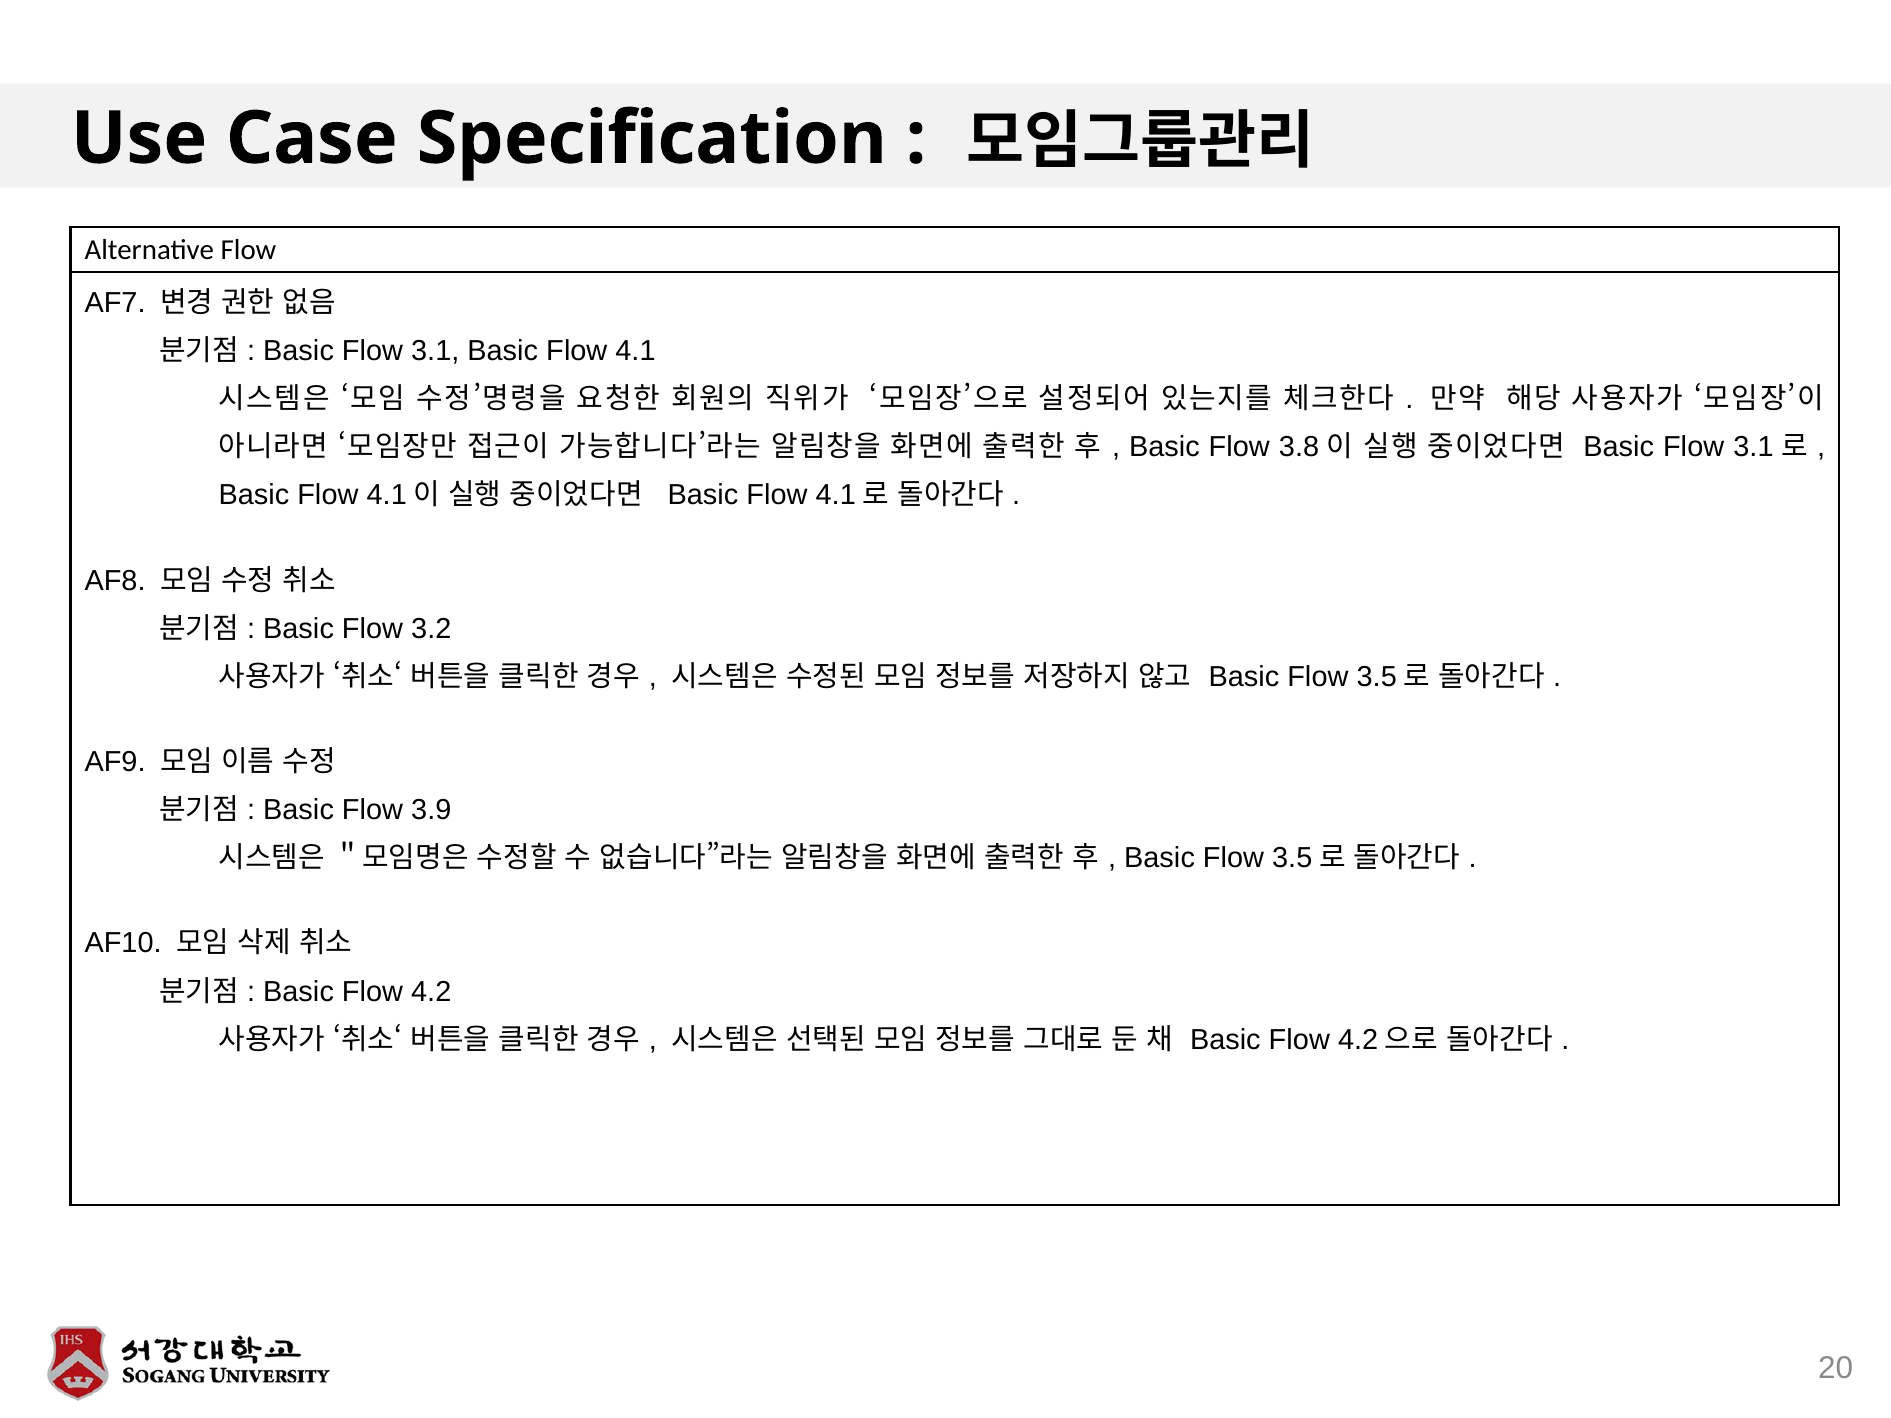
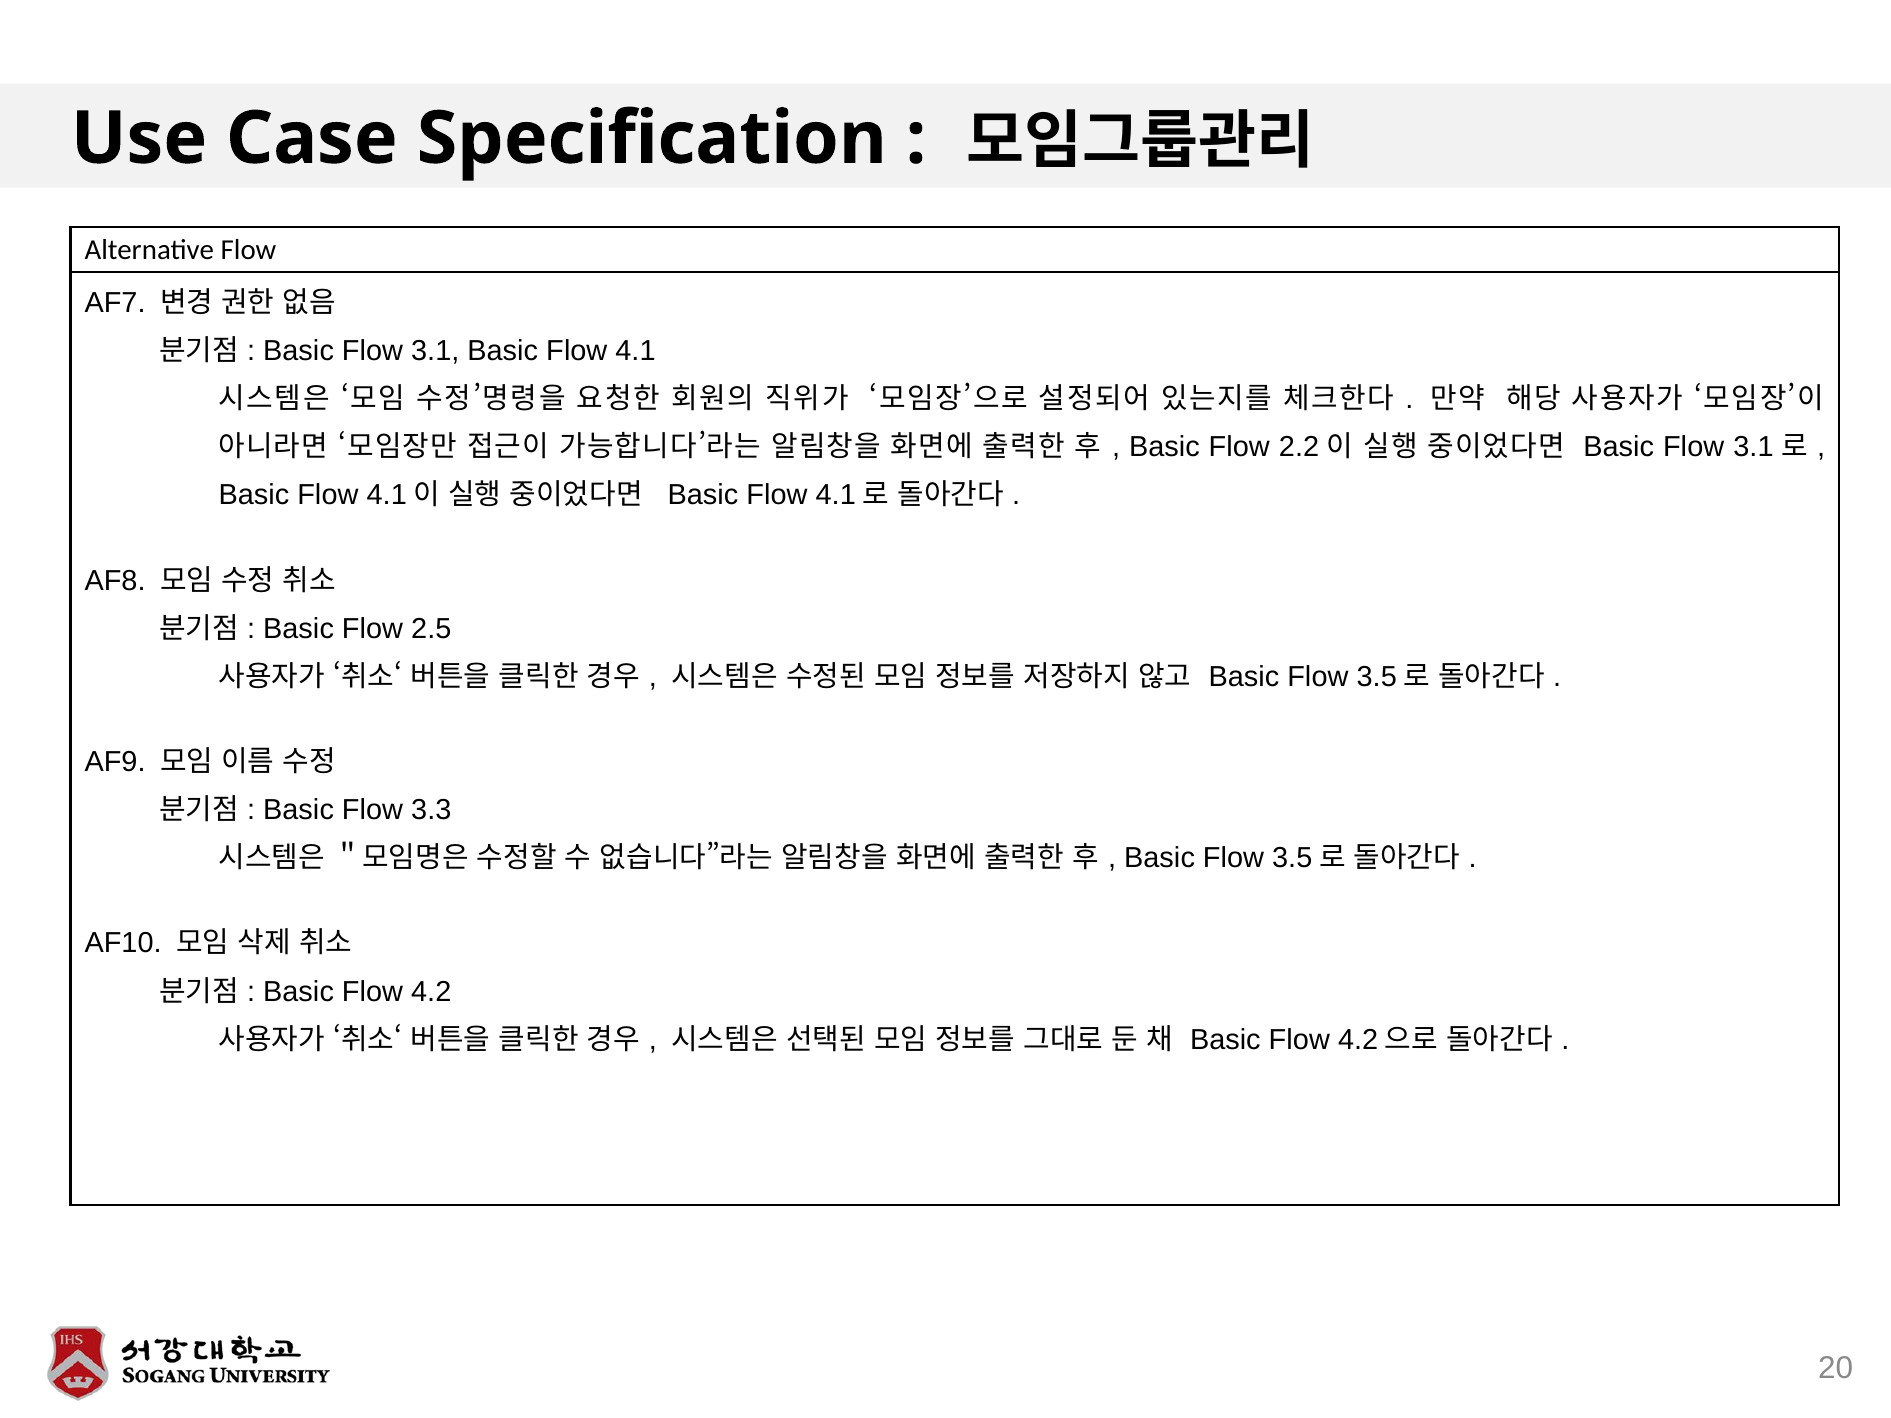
3.8: 3.8 -> 2.2 (1299, 447)
3.2: 3.2 -> 2.5 (431, 629)
3.9: 3.9 -> 3.3 (431, 810)
